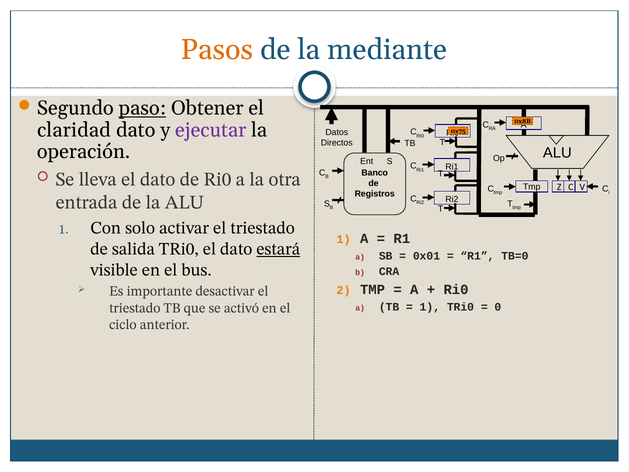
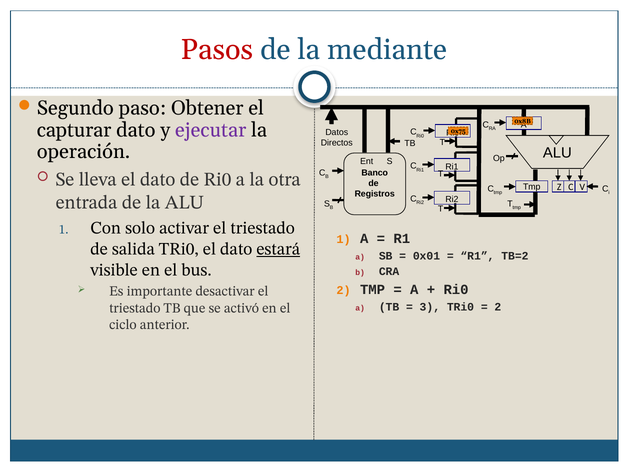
Pasos colour: orange -> red (217, 50)
paso underline: present -> none (142, 108)
claridad: claridad -> capturar (74, 130)
TB=0: TB=0 -> TB=2 (515, 256)
1: 1 -> 3 (430, 307)
0: 0 -> 2 (498, 307)
